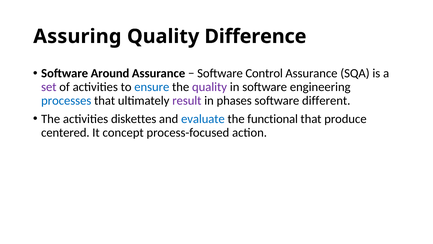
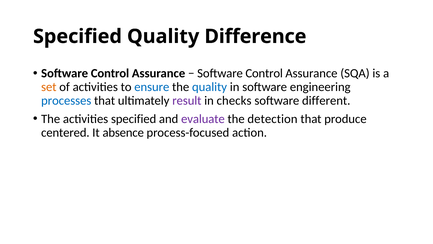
Assuring: Assuring -> Specified (77, 36)
Around: Around -> Control (110, 73)
set colour: purple -> orange (49, 87)
quality colour: purple -> blue (210, 87)
phases: phases -> checks (234, 100)
activities diskettes: diskettes -> specified (134, 119)
evaluate colour: blue -> purple (203, 119)
functional: functional -> detection (272, 119)
concept: concept -> absence (123, 132)
